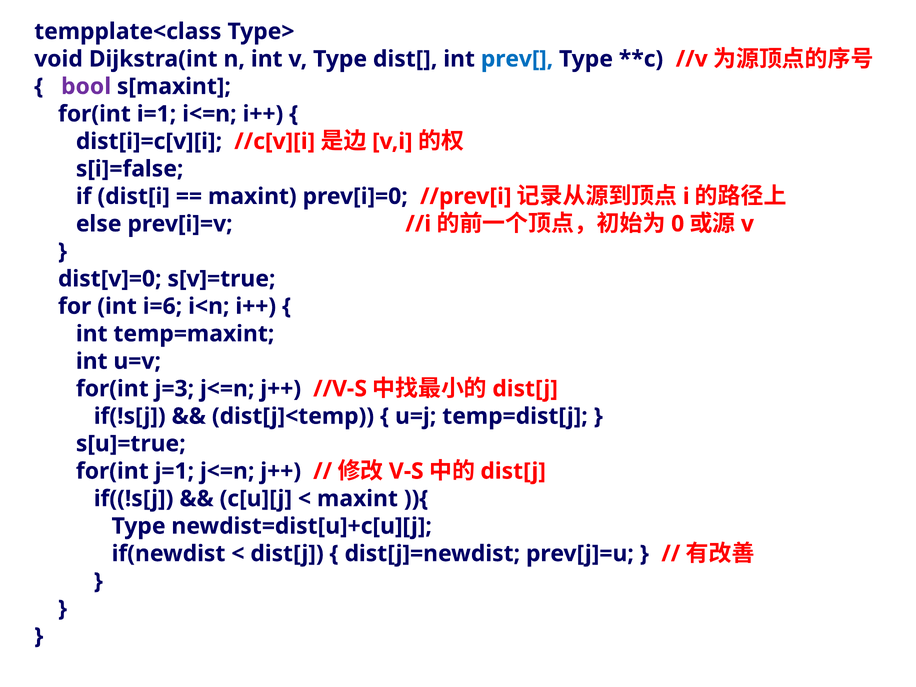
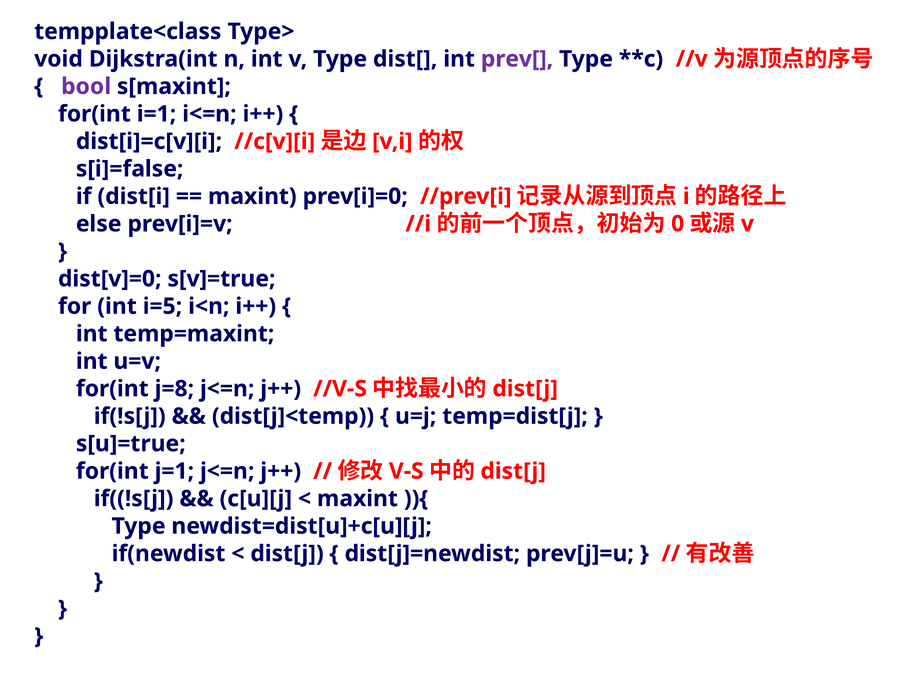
prev[ colour: blue -> purple (517, 59)
i=6: i=6 -> i=5 (162, 306)
j=3: j=3 -> j=8 (174, 389)
